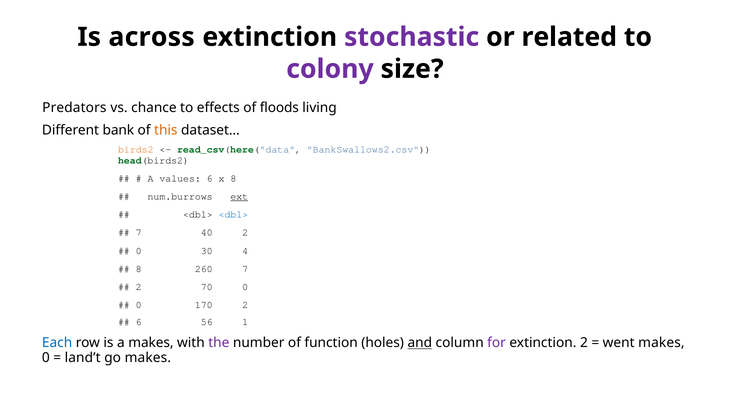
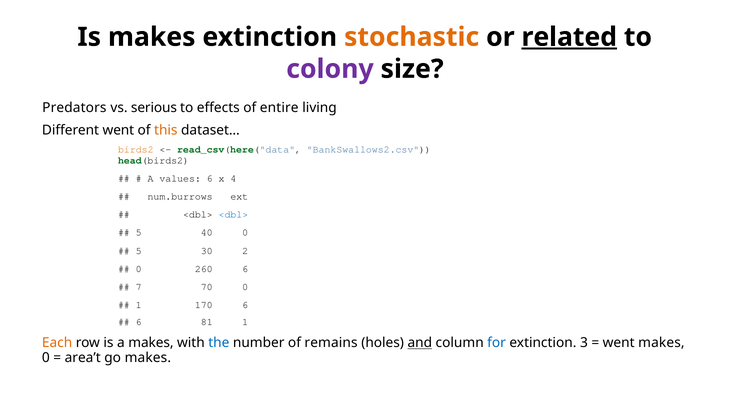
Is across: across -> makes (152, 37)
stochastic colour: purple -> orange (412, 37)
related underline: none -> present (569, 37)
chance: chance -> serious (154, 108)
floods: floods -> entire (279, 108)
Different bank: bank -> went (118, 130)
x 8: 8 -> 4 (233, 178)
ext underline: present -> none (239, 196)
7: 7 -> 5 (139, 232)
40 2: 2 -> 0 (245, 232)
0: 0 -> 5 (139, 251)
4: 4 -> 2 (245, 251)
8: 8 -> 0 (139, 269)
260 7: 7 -> 6 (245, 269)
2: 2 -> 7 (139, 287)
0: 0 -> 1 (139, 305)
170 2: 2 -> 6 (245, 305)
56: 56 -> 81 (207, 322)
Each colour: blue -> orange (57, 343)
the colour: purple -> blue (219, 343)
function: function -> remains (331, 343)
for colour: purple -> blue (497, 343)
extinction 2: 2 -> 3 (584, 343)
land’t: land’t -> area’t (83, 357)
